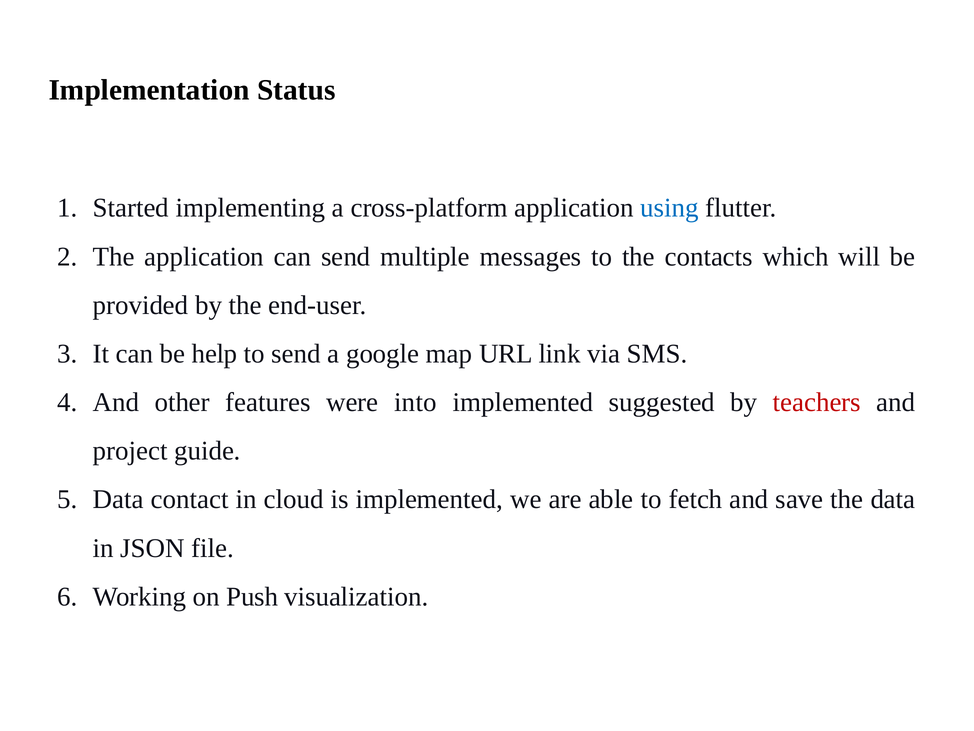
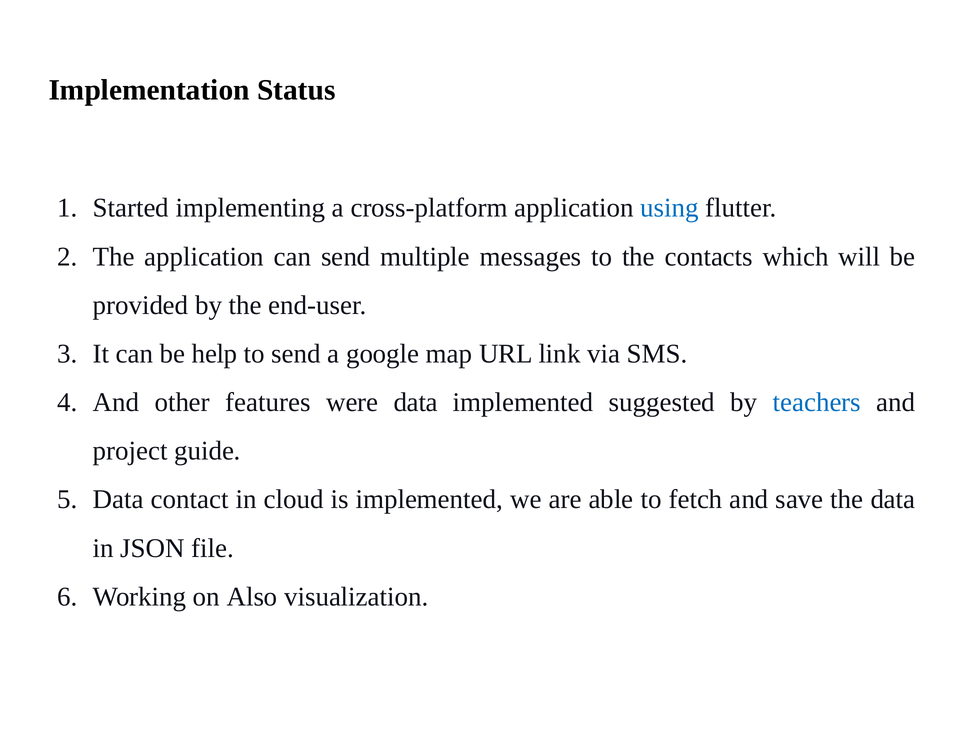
were into: into -> data (416, 402)
teachers colour: red -> blue (817, 402)
Push: Push -> Also (252, 596)
